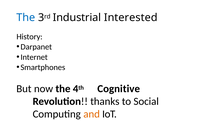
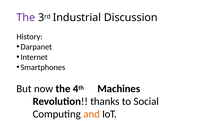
The colour: blue -> purple (26, 18)
Interested: Interested -> Discussion (131, 18)
Cognitive: Cognitive -> Machines (119, 89)
